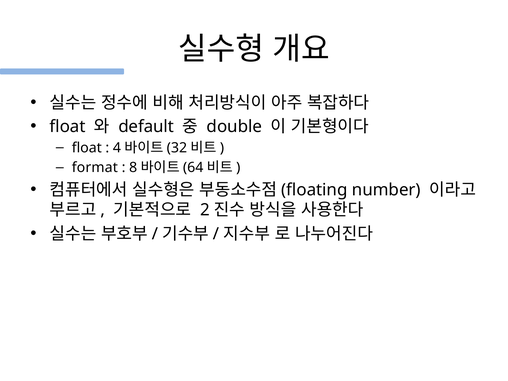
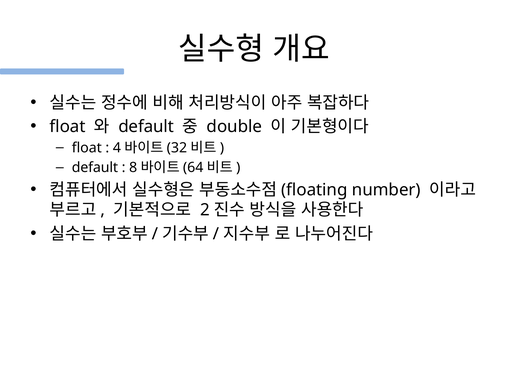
format: format -> default (95, 168)
